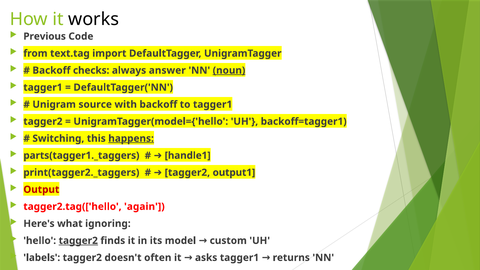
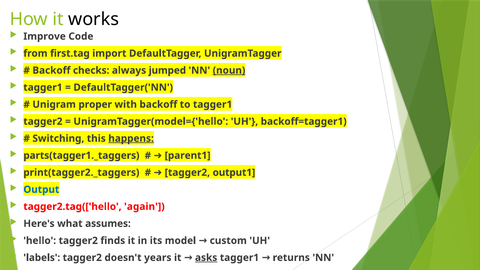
Previous: Previous -> Improve (45, 36)
text.tag: text.tag -> first.tag (70, 53)
answer: answer -> jumped (167, 70)
source: source -> proper (95, 104)
handle1: handle1 -> parent1 (188, 156)
Output colour: red -> blue (41, 190)
ignoring: ignoring -> assumes (108, 224)
tagger2 underline: present -> none (78, 241)
often: often -> years (158, 258)
asks underline: none -> present (206, 258)
